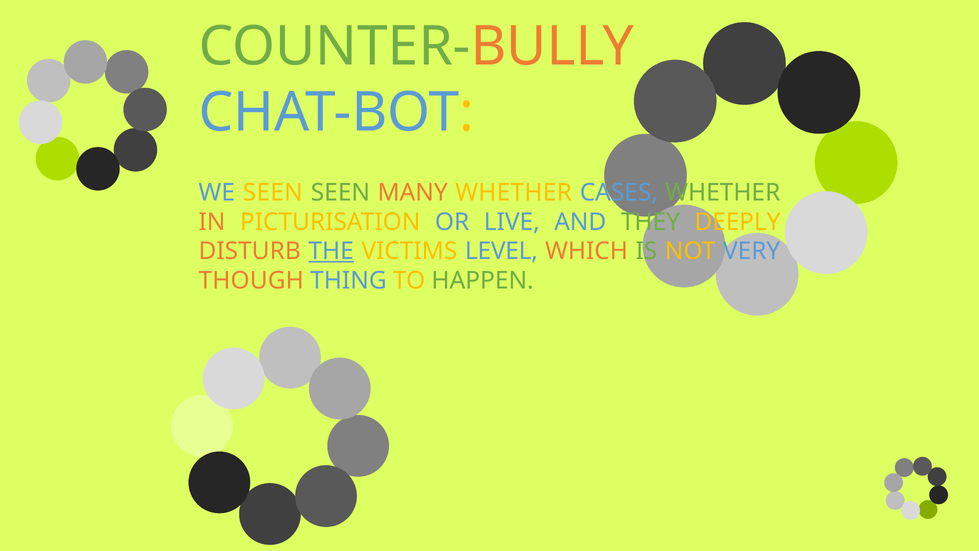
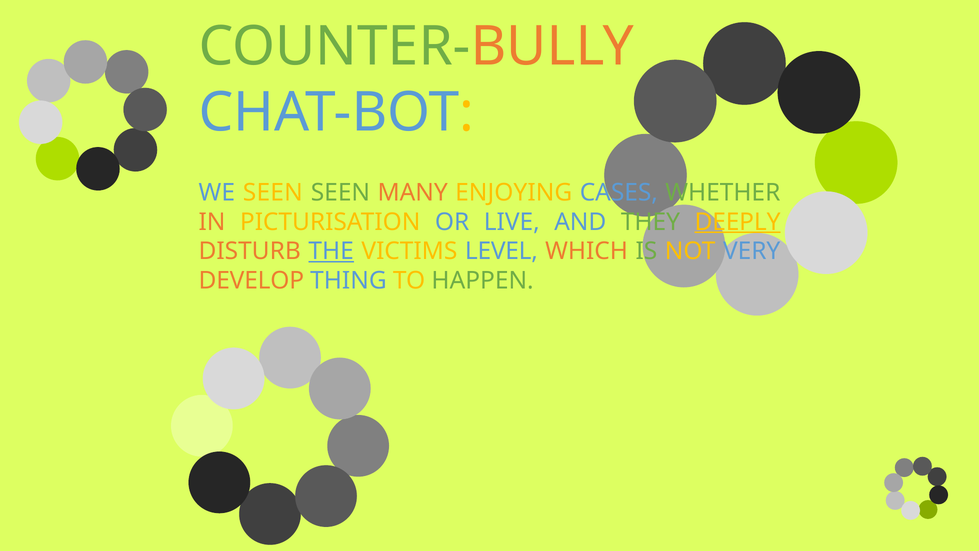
MANY WHETHER: WHETHER -> ENJOYING (514, 192)
DEEPLY underline: none -> present (738, 222)
THOUGH: THOUGH -> DEVELOP (251, 281)
